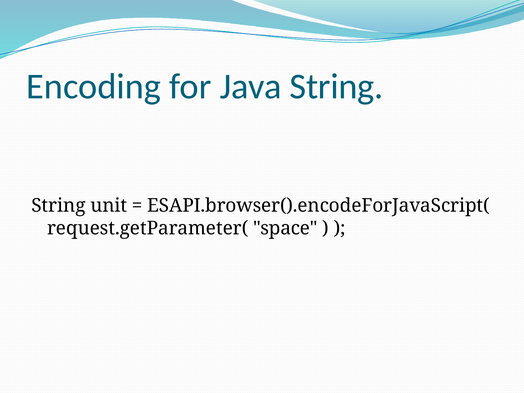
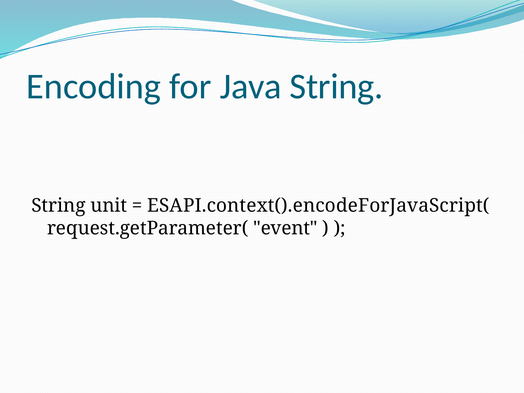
ESAPI.browser().encodeForJavaScript(: ESAPI.browser().encodeForJavaScript( -> ESAPI.context().encodeForJavaScript( (318, 206)
space: space -> event (285, 228)
